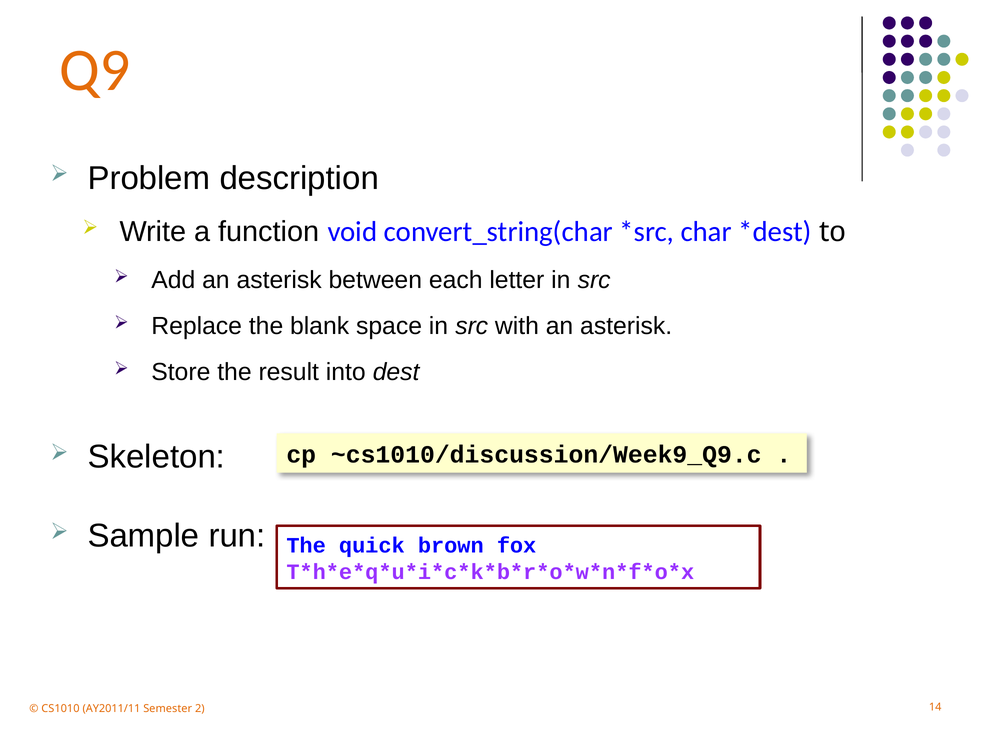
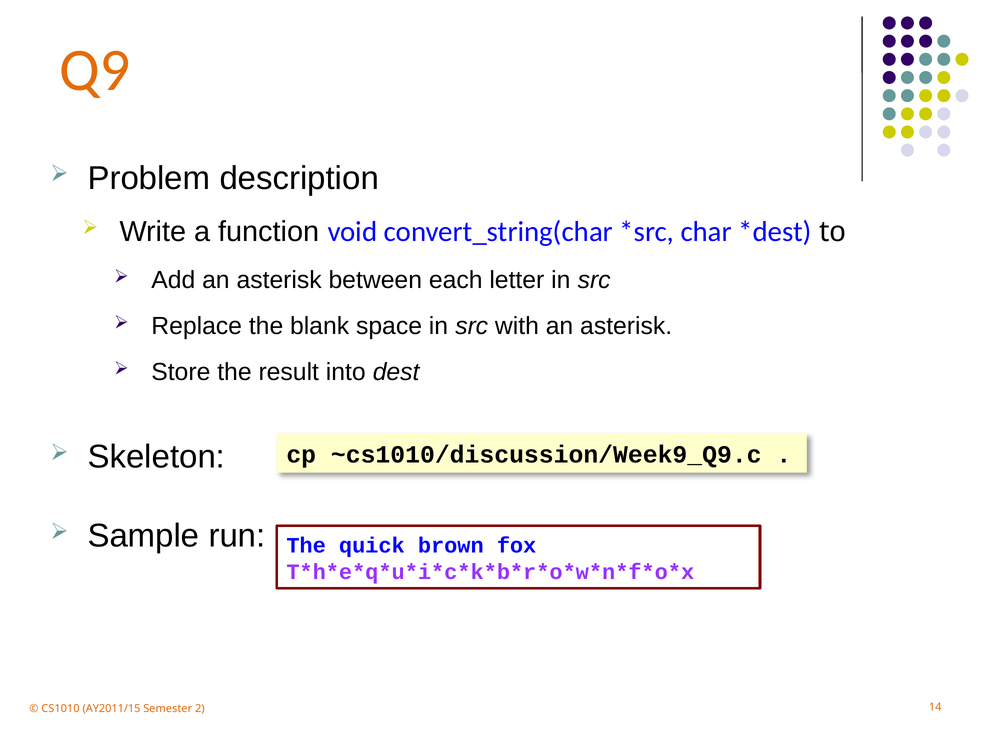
AY2011/11: AY2011/11 -> AY2011/15 (111, 709)
